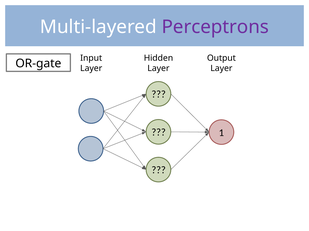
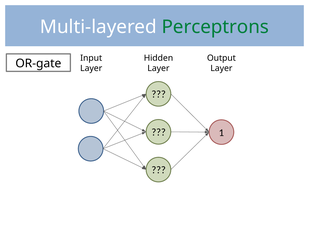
Perceptrons colour: purple -> green (215, 27)
